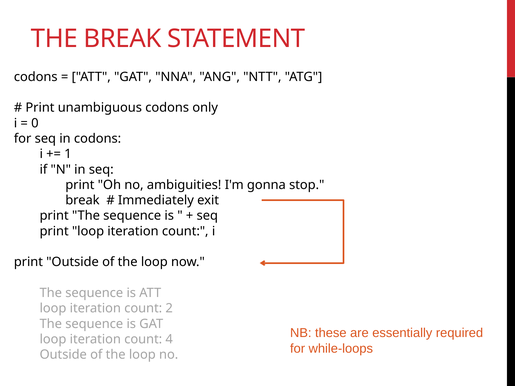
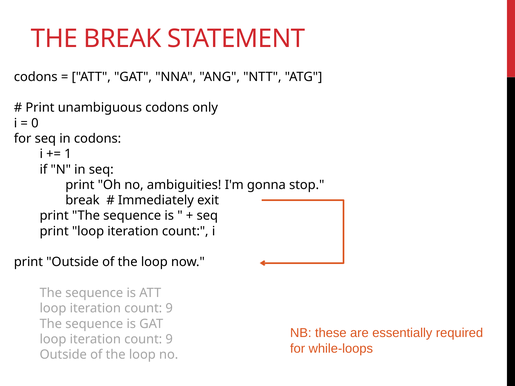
2: 2 -> 9 (169, 309)
4: 4 -> 9 (169, 339)
